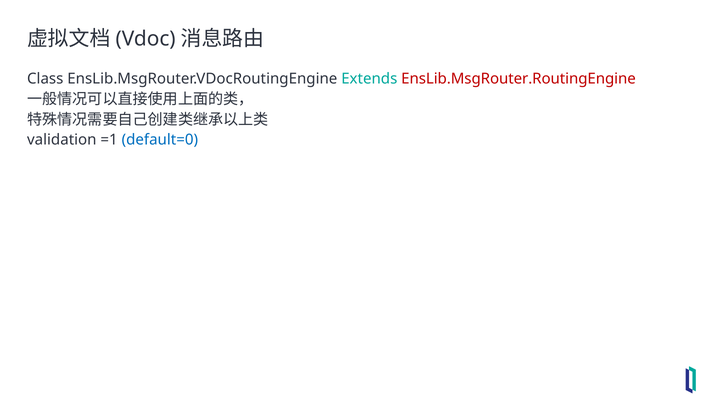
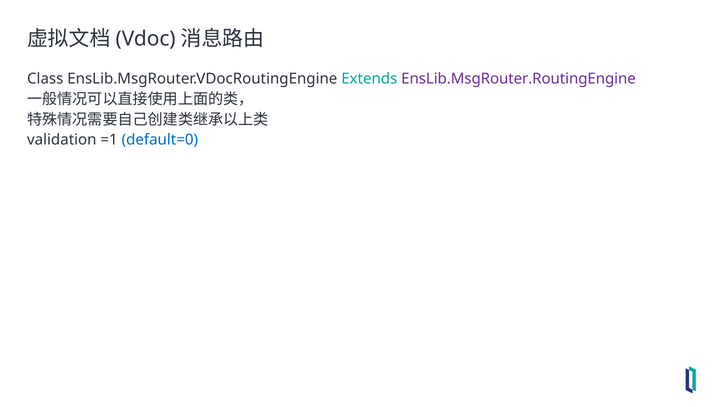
EnsLib.MsgRouter.RoutingEngine colour: red -> purple (519, 79)
